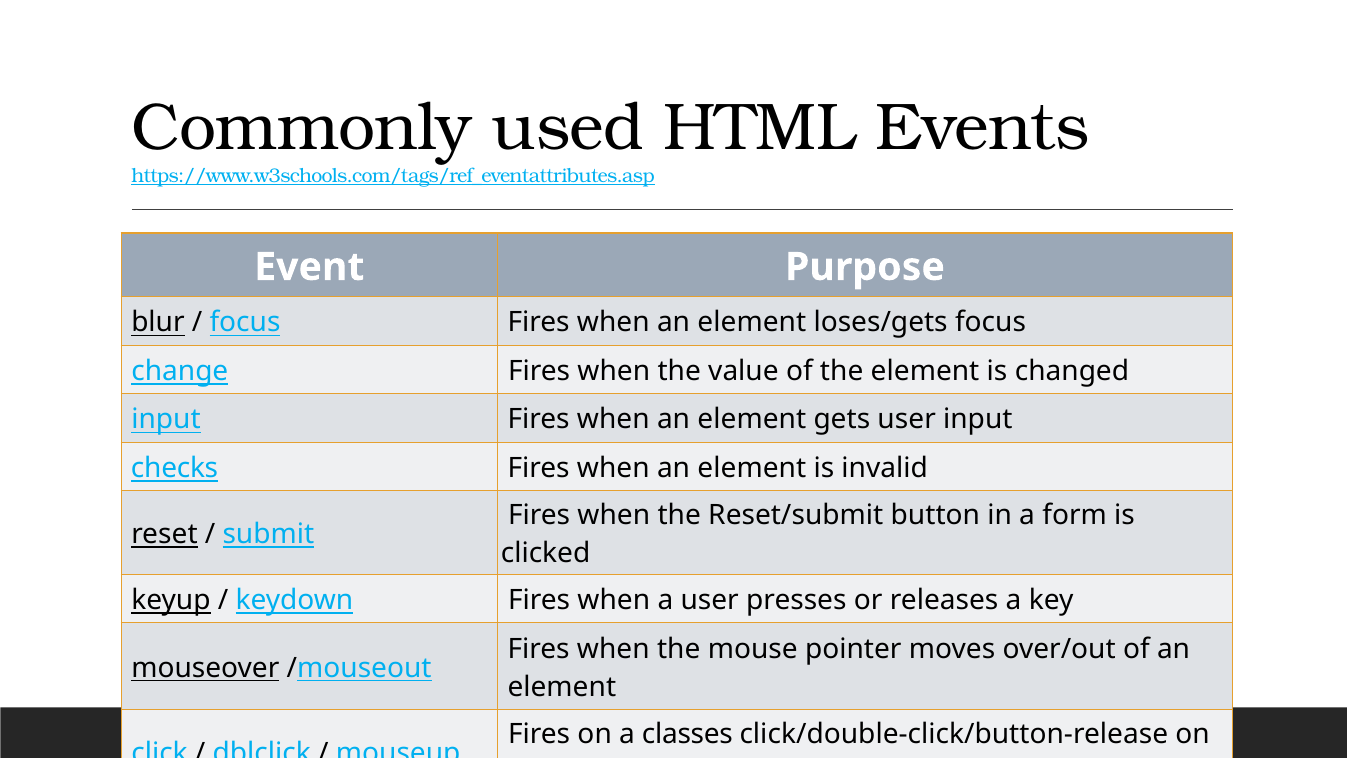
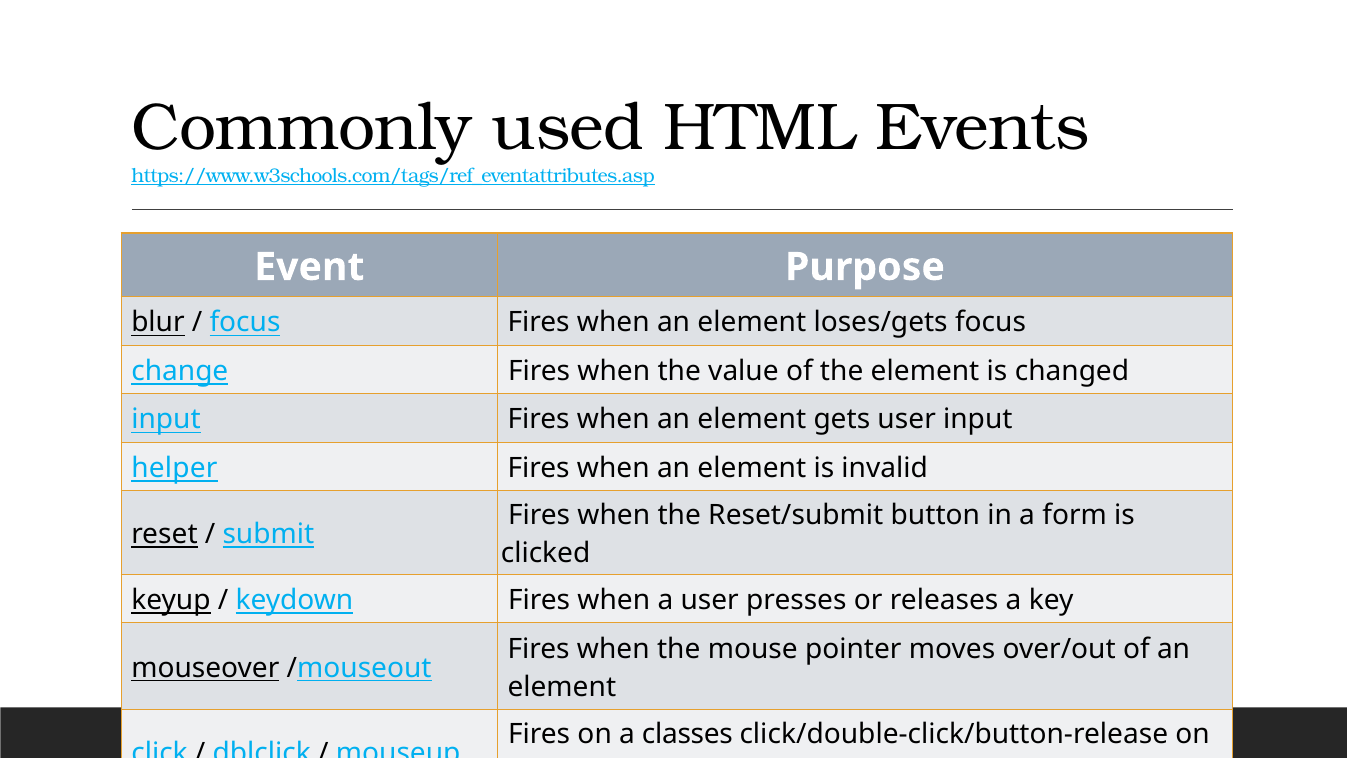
checks: checks -> helper (174, 468)
